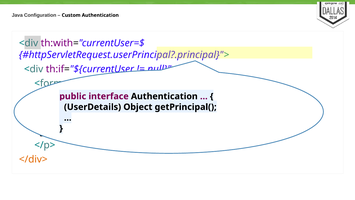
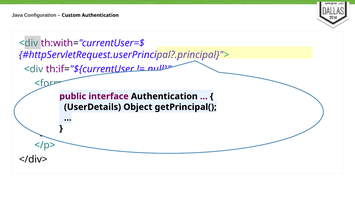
</div> colour: orange -> black (33, 159)
